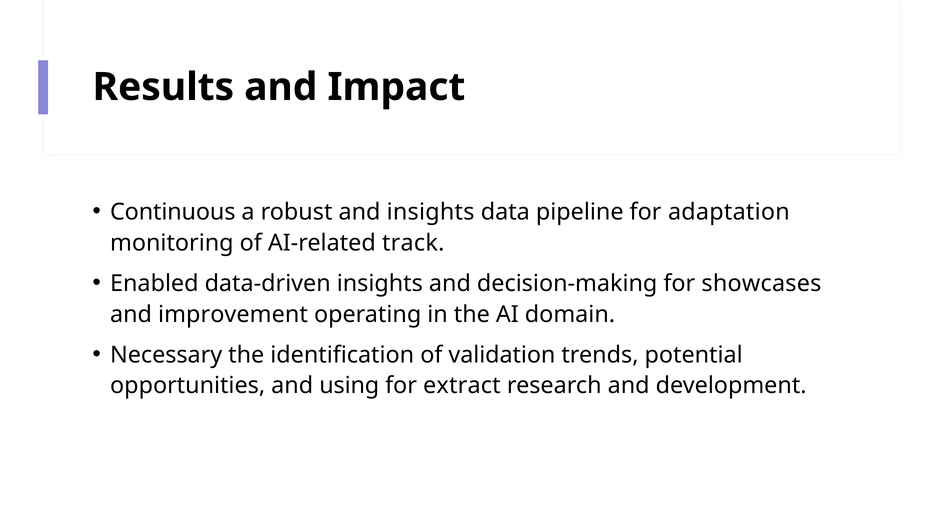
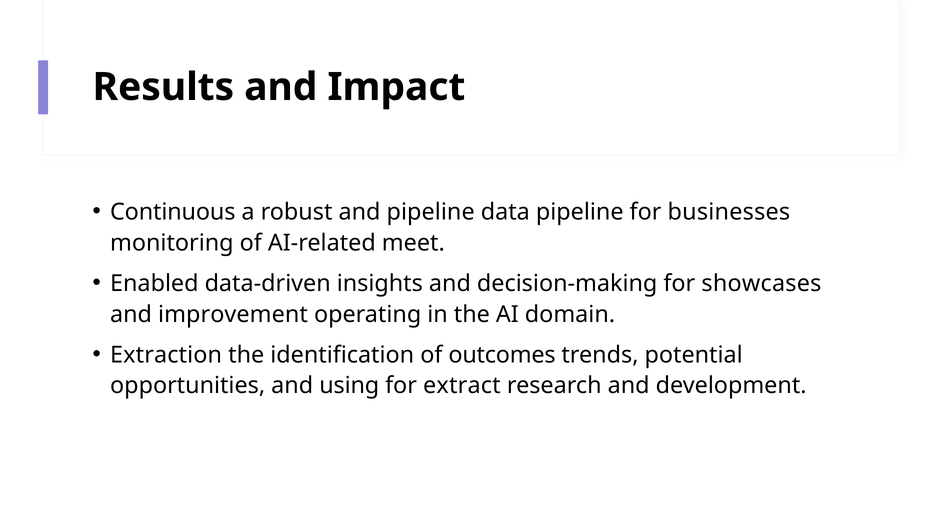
and insights: insights -> pipeline (431, 212)
adaptation: adaptation -> businesses (729, 212)
track: track -> meet (413, 243)
Necessary: Necessary -> Extraction (166, 355)
validation: validation -> outcomes (502, 355)
